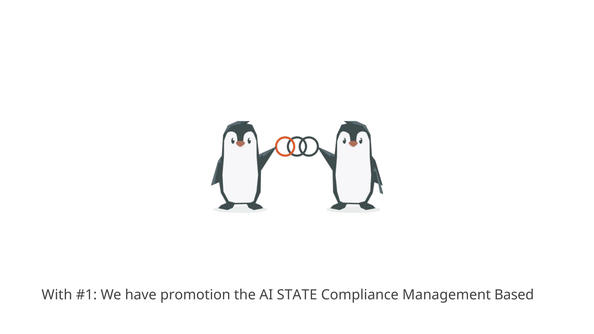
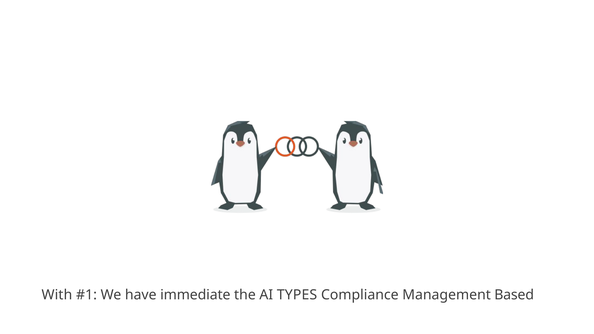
promotion: promotion -> immediate (195, 295)
STATE: STATE -> TYPES (297, 295)
